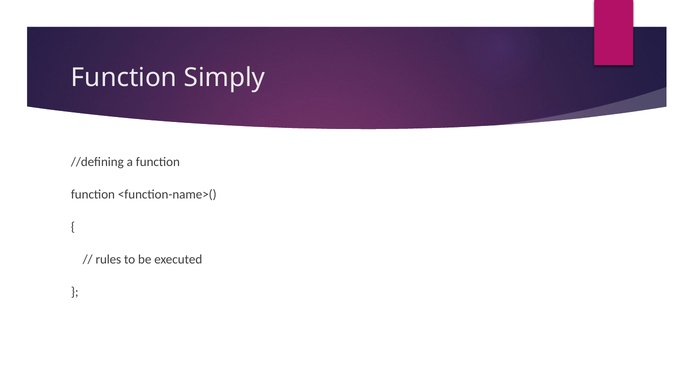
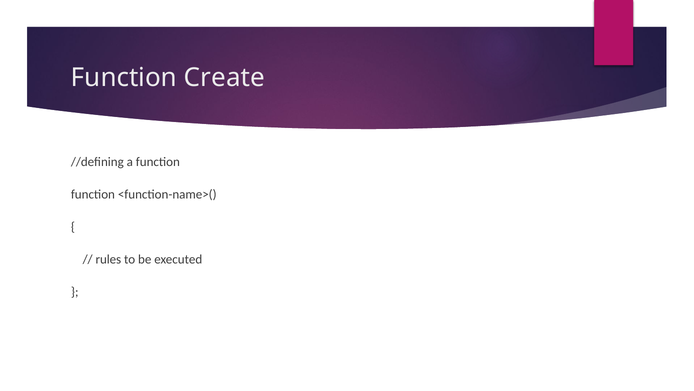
Simply: Simply -> Create (224, 77)
